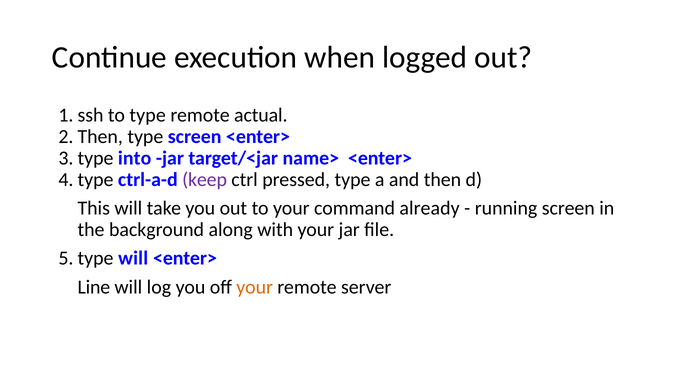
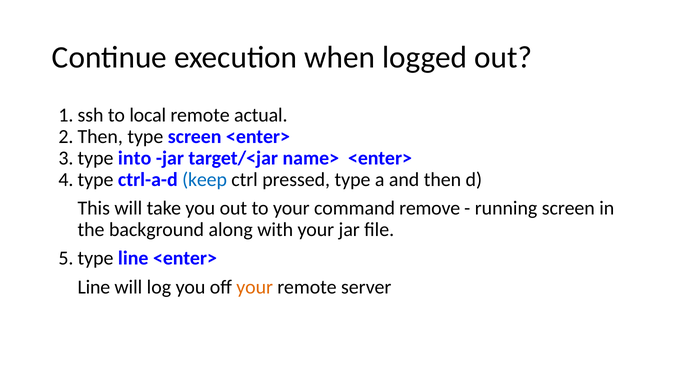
to type: type -> local (148, 115)
keep colour: purple -> blue (205, 180)
already: already -> remove (430, 208)
will: will -> line (133, 258)
